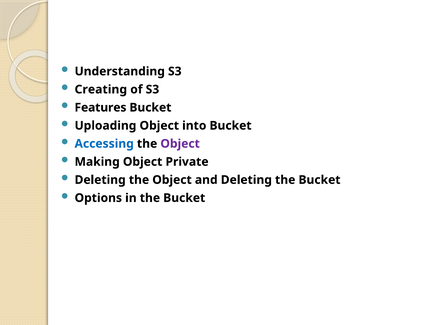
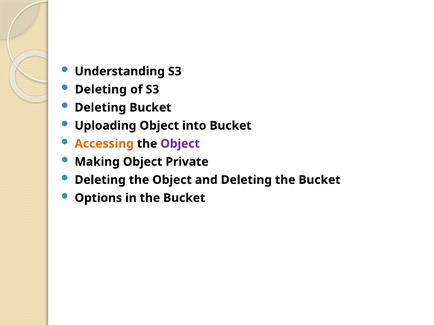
Creating: Creating -> Deleting (101, 90)
Features: Features -> Deleting (100, 108)
Accessing colour: blue -> orange (104, 144)
